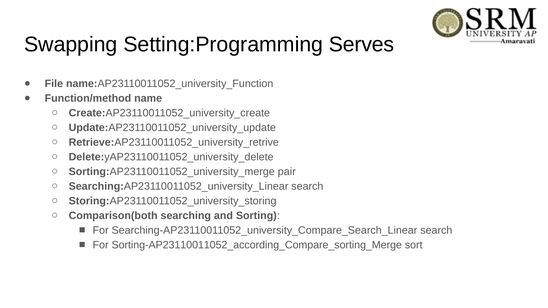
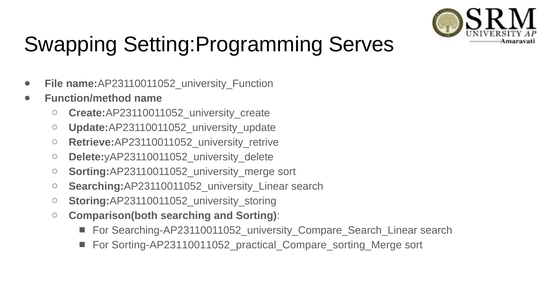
Sorting:AP23110011052_university_merge pair: pair -> sort (287, 172)
Sorting-AP23110011052_according_Compare_sorting_Merge: Sorting-AP23110011052_according_Compare_sorting_Merge -> Sorting-AP23110011052_practical_Compare_sorting_Merge (257, 245)
